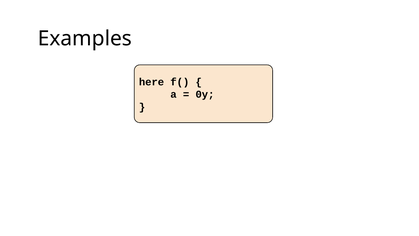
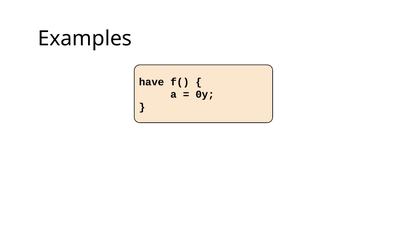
here: here -> have (152, 82)
